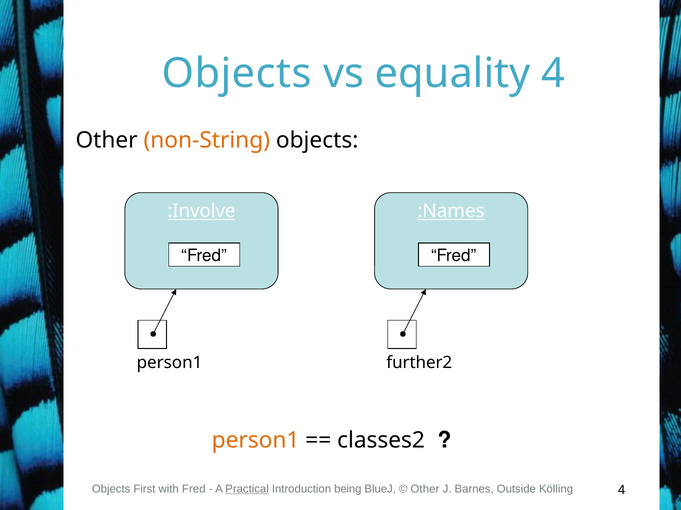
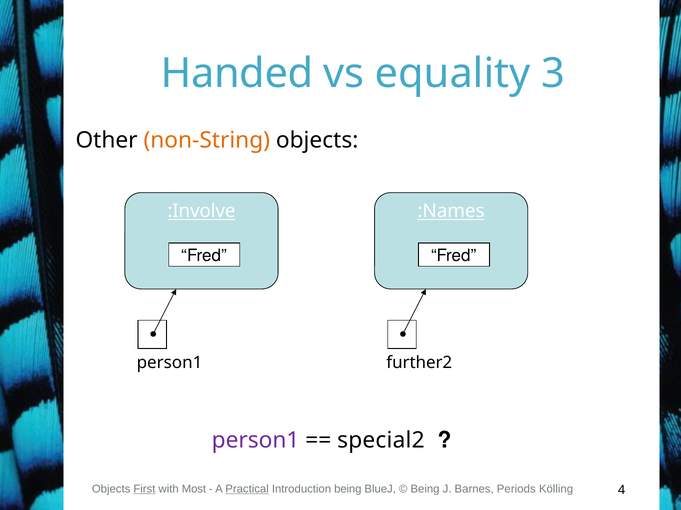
Objects: Objects -> Handed (237, 74)
equality 4: 4 -> 3 (553, 74)
person1 colour: orange -> purple (256, 441)
classes2: classes2 -> special2 (381, 441)
First underline: none -> present (144, 490)
with Fred: Fred -> Most (194, 490)
Other: Other -> Being (425, 490)
Outside: Outside -> Periods (516, 490)
